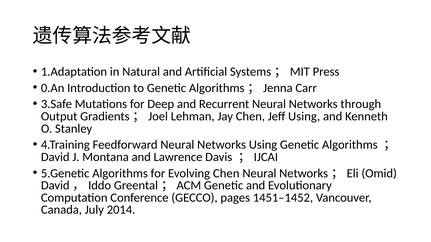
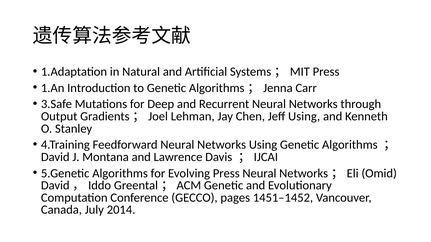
0.An: 0.An -> 1.An (53, 88)
Evolving Chen: Chen -> Press (226, 174)
